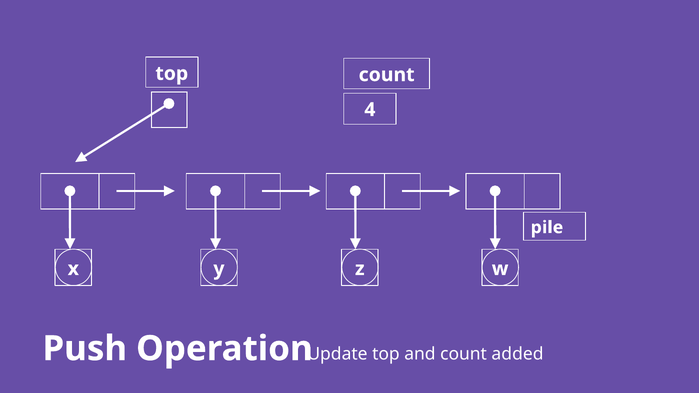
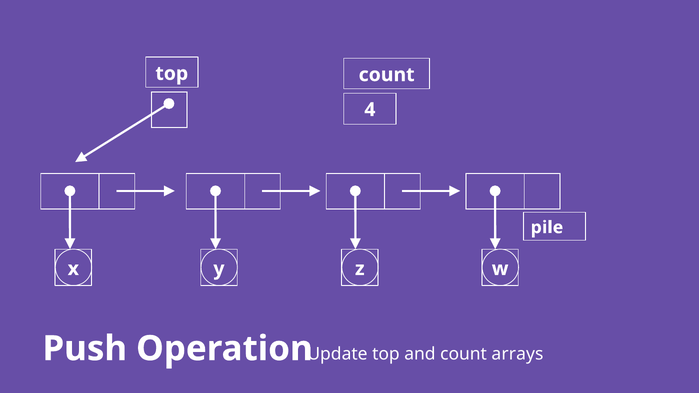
added: added -> arrays (517, 354)
